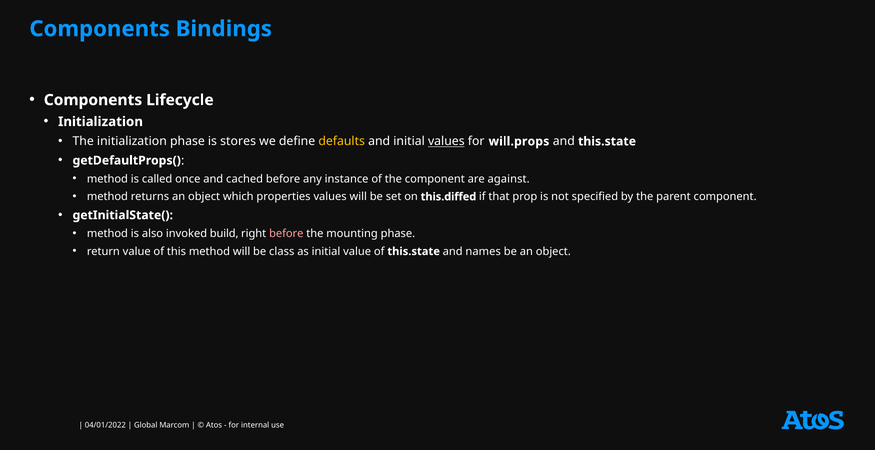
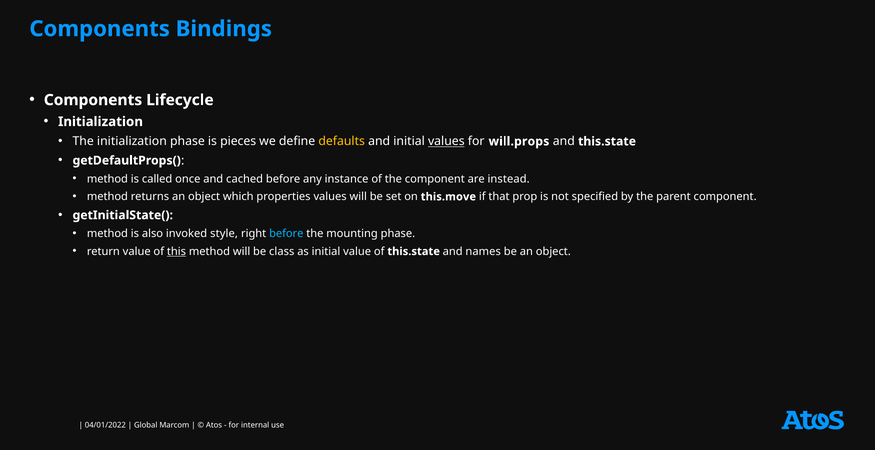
stores: stores -> pieces (238, 141)
against: against -> instead (509, 179)
this.diffed: this.diffed -> this.move (448, 197)
build: build -> style (224, 234)
before colour: pink -> light blue (286, 234)
this underline: none -> present (176, 251)
